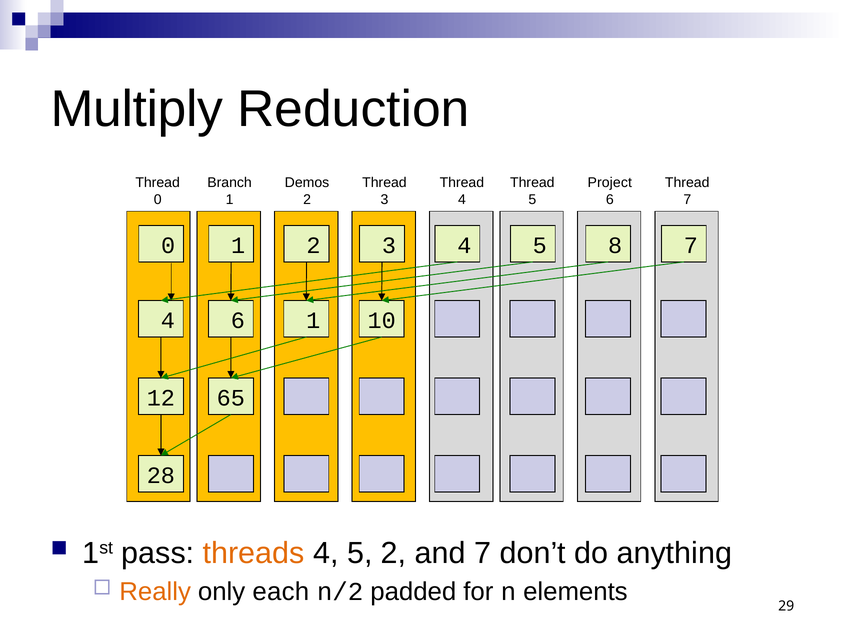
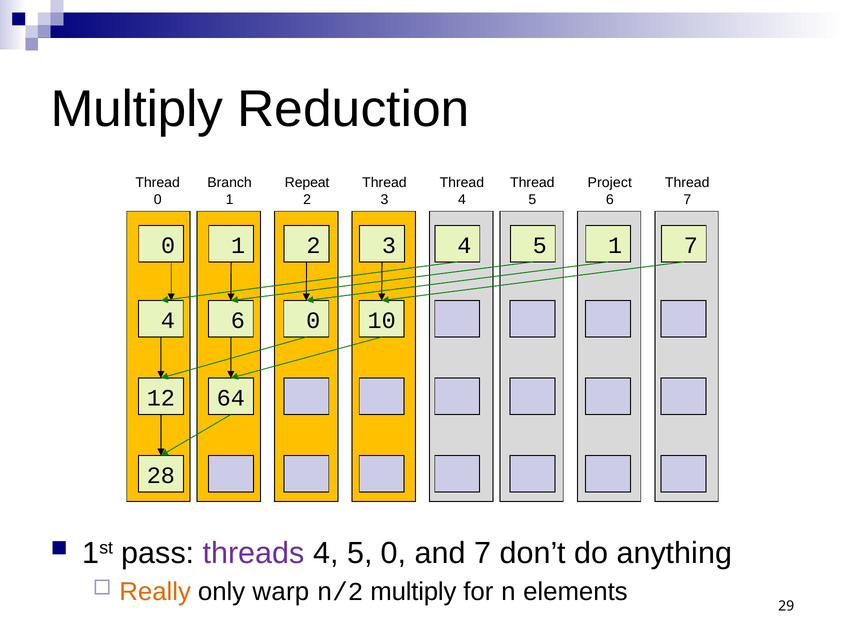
Demos: Demos -> Repeat (307, 183)
4 8: 8 -> 1 (615, 245)
6 1: 1 -> 0 (313, 320)
65: 65 -> 64 (231, 398)
threads colour: orange -> purple (254, 553)
4 5 2: 2 -> 0 (394, 553)
each: each -> warp (281, 591)
n/2 padded: padded -> multiply (413, 591)
